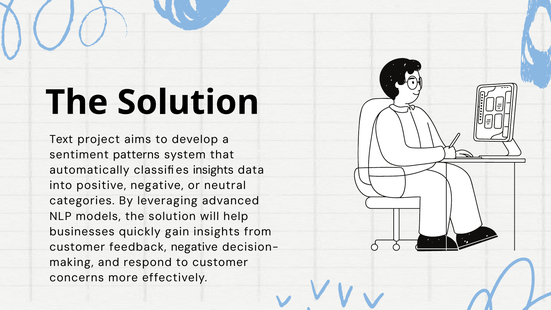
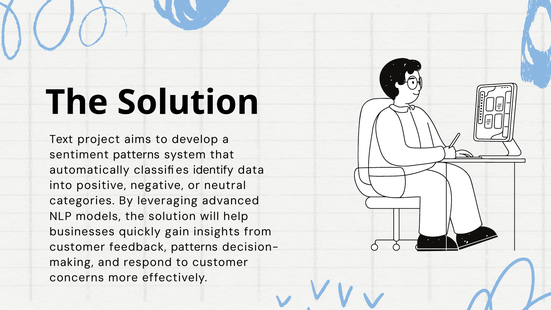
classifies insights: insights -> identify (213, 170)
feedback negative: negative -> patterns (194, 247)
